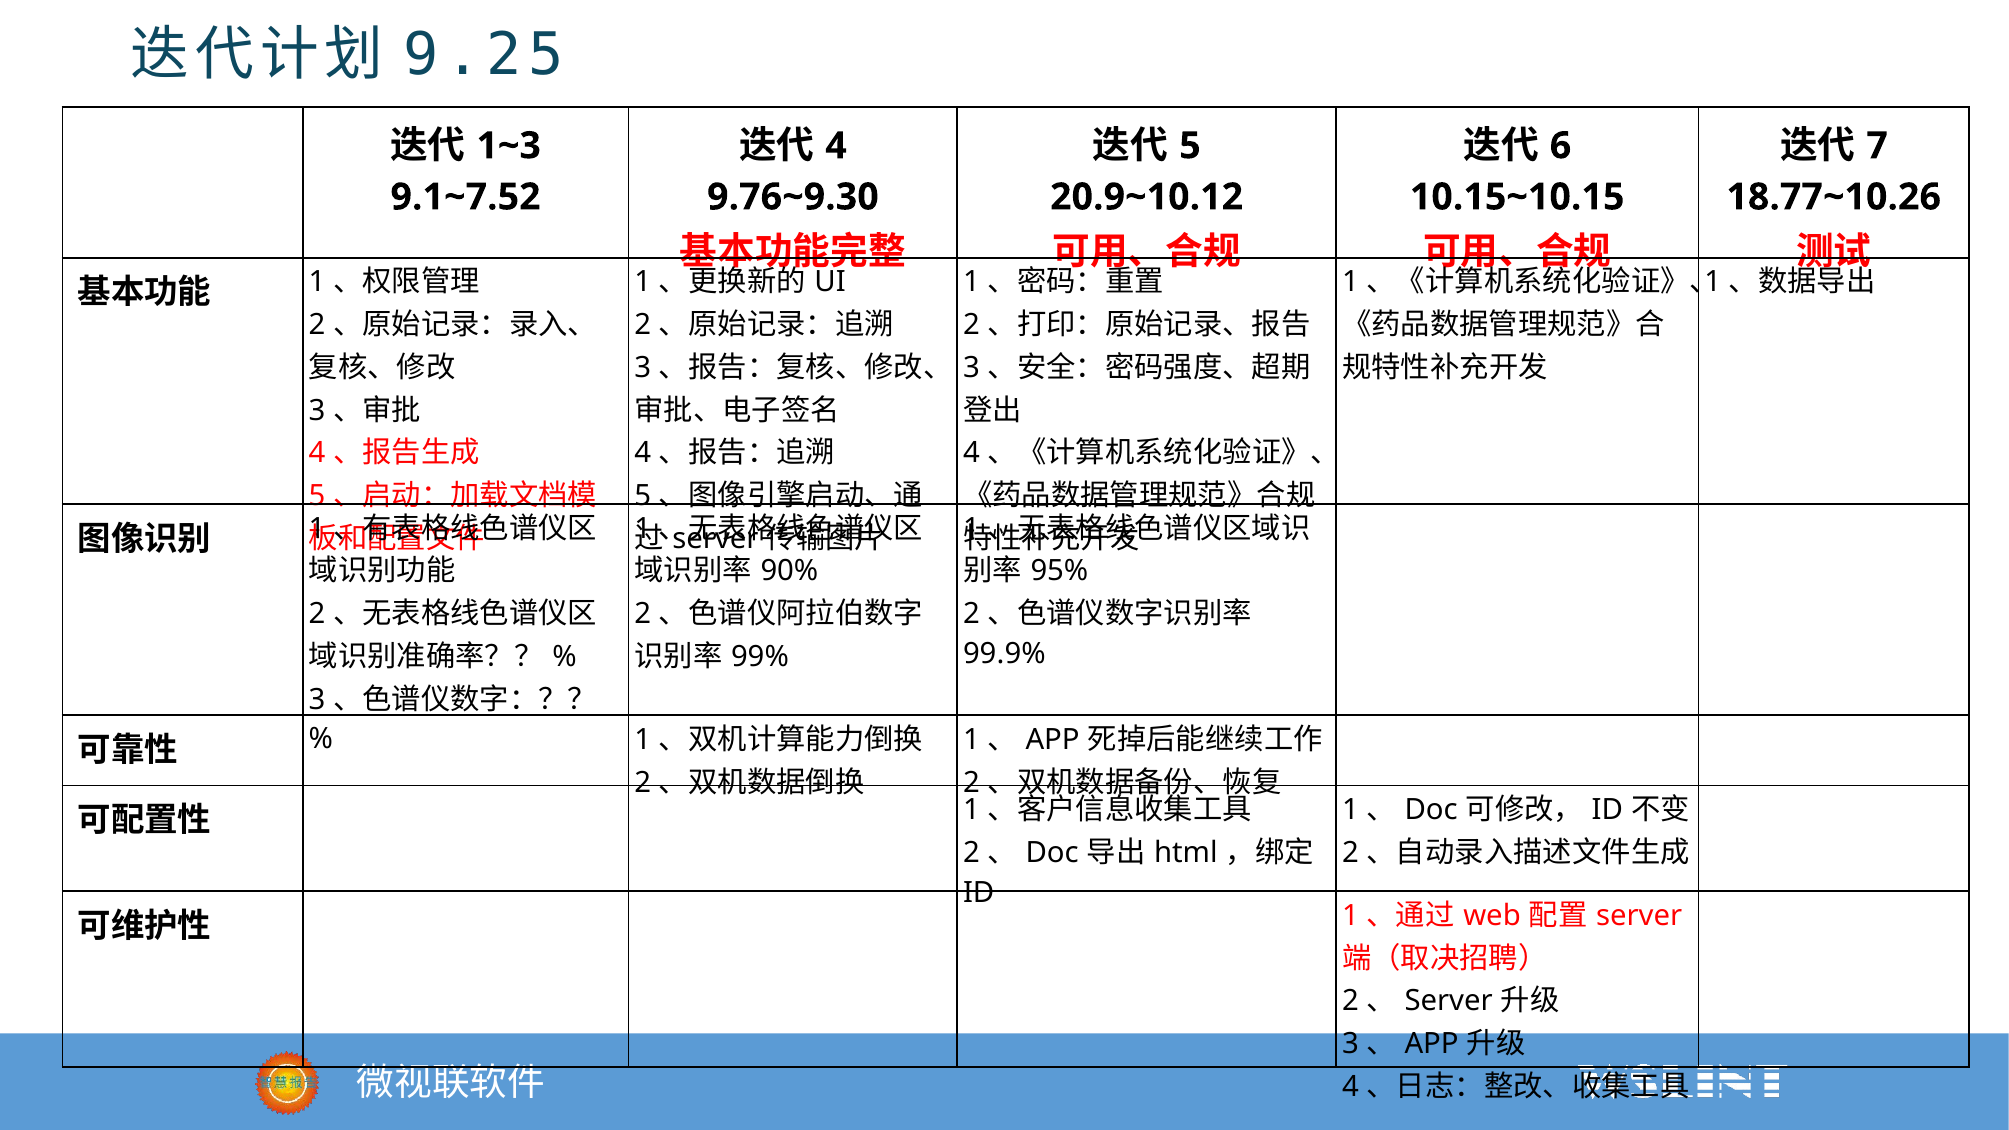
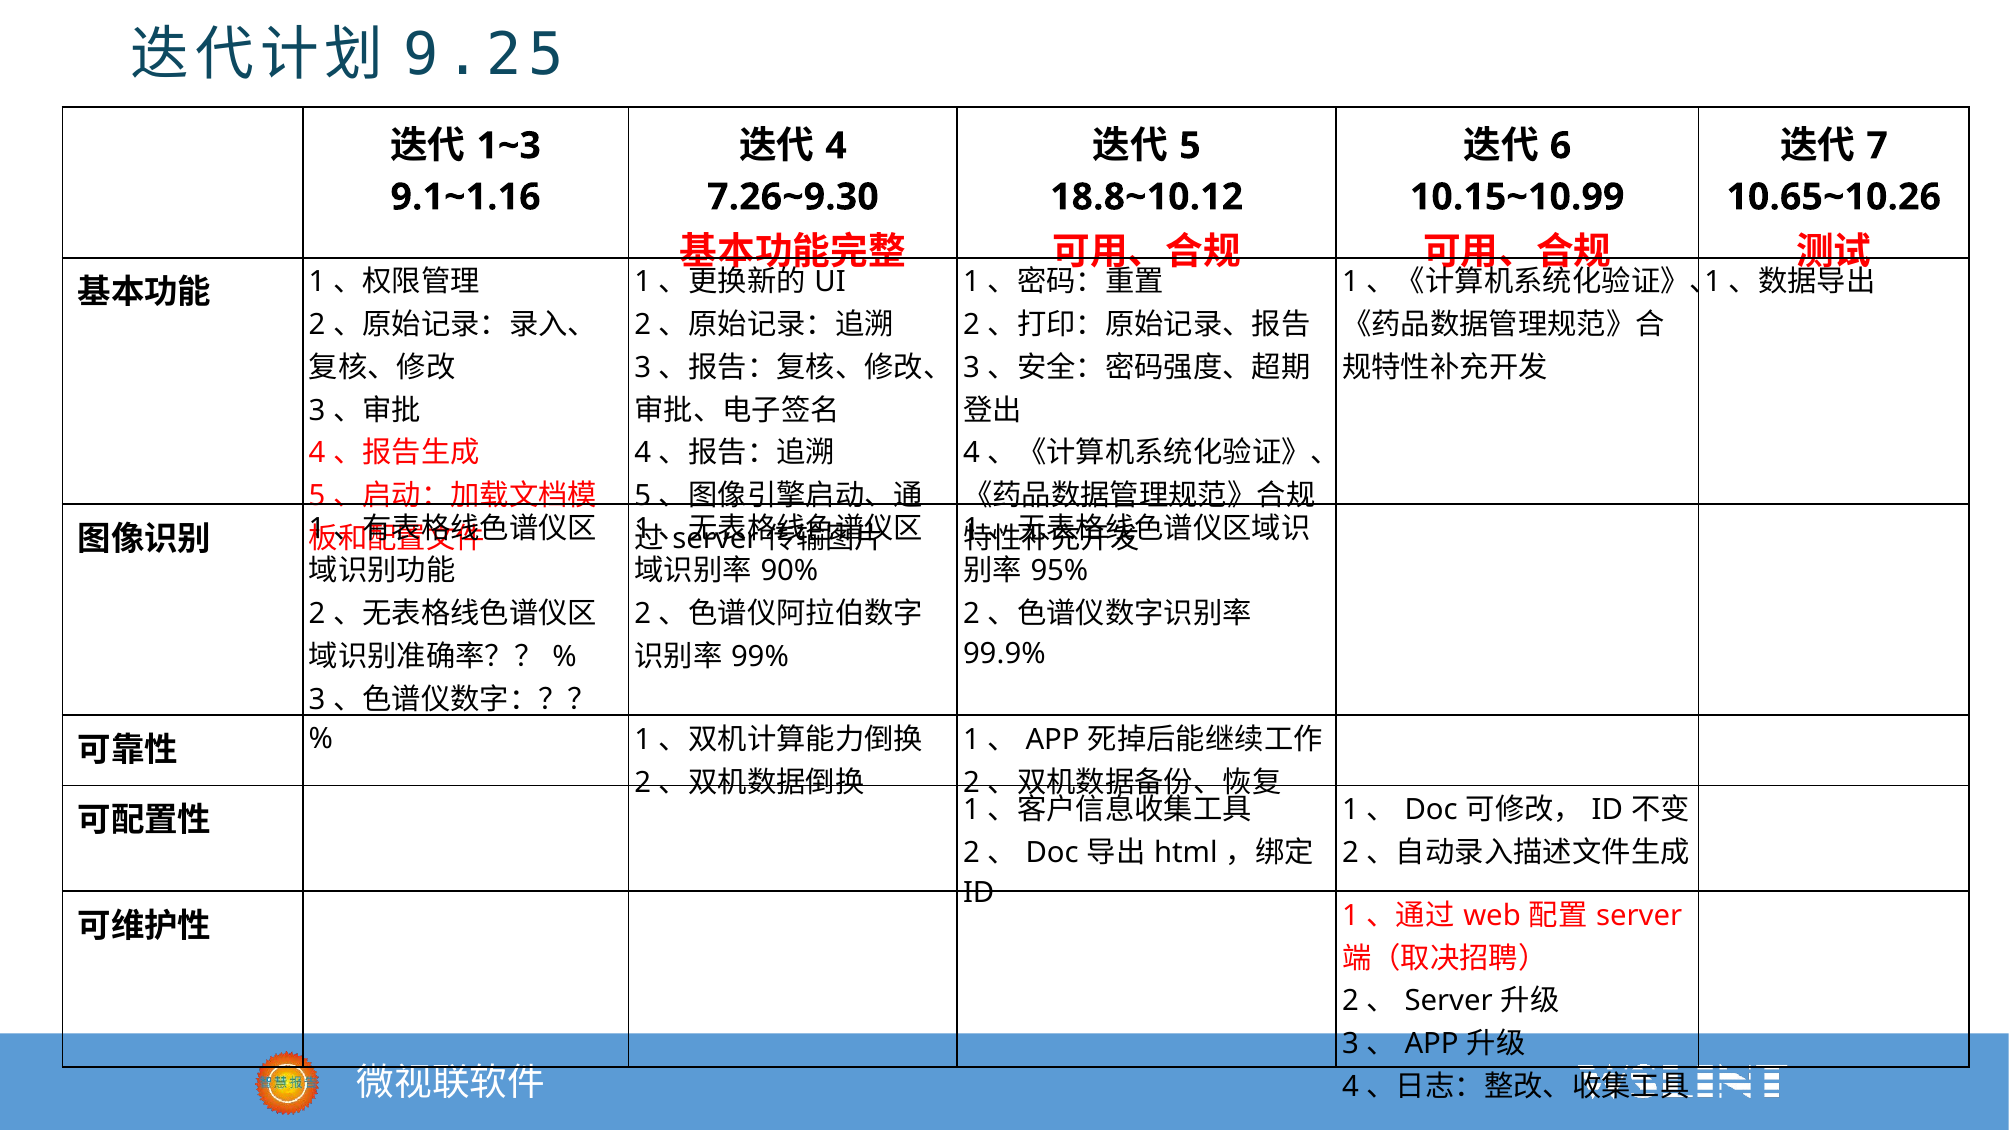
9.1~7.52: 9.1~7.52 -> 9.1~1.16 (466, 197)
9.76~9.30: 9.76~9.30 -> 7.26~9.30 (793, 197)
20.9~10.12: 20.9~10.12 -> 18.8~10.12 (1147, 197)
10.15~10.15: 10.15~10.15 -> 10.15~10.99 (1517, 197)
18.77~10.26: 18.77~10.26 -> 10.65~10.26 (1834, 197)
